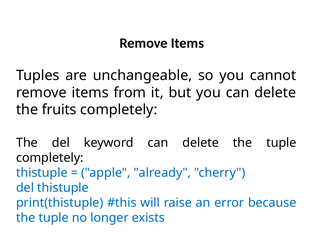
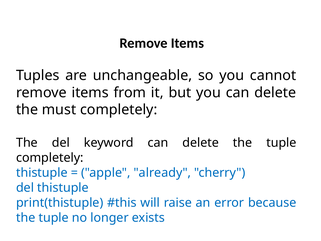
fruits: fruits -> must (59, 110)
